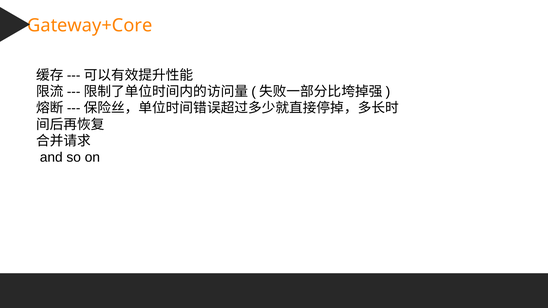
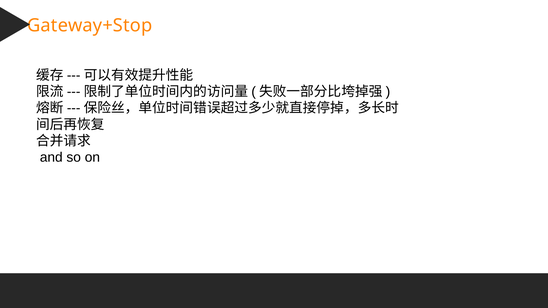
Gateway+Core: Gateway+Core -> Gateway+Stop (90, 26)
